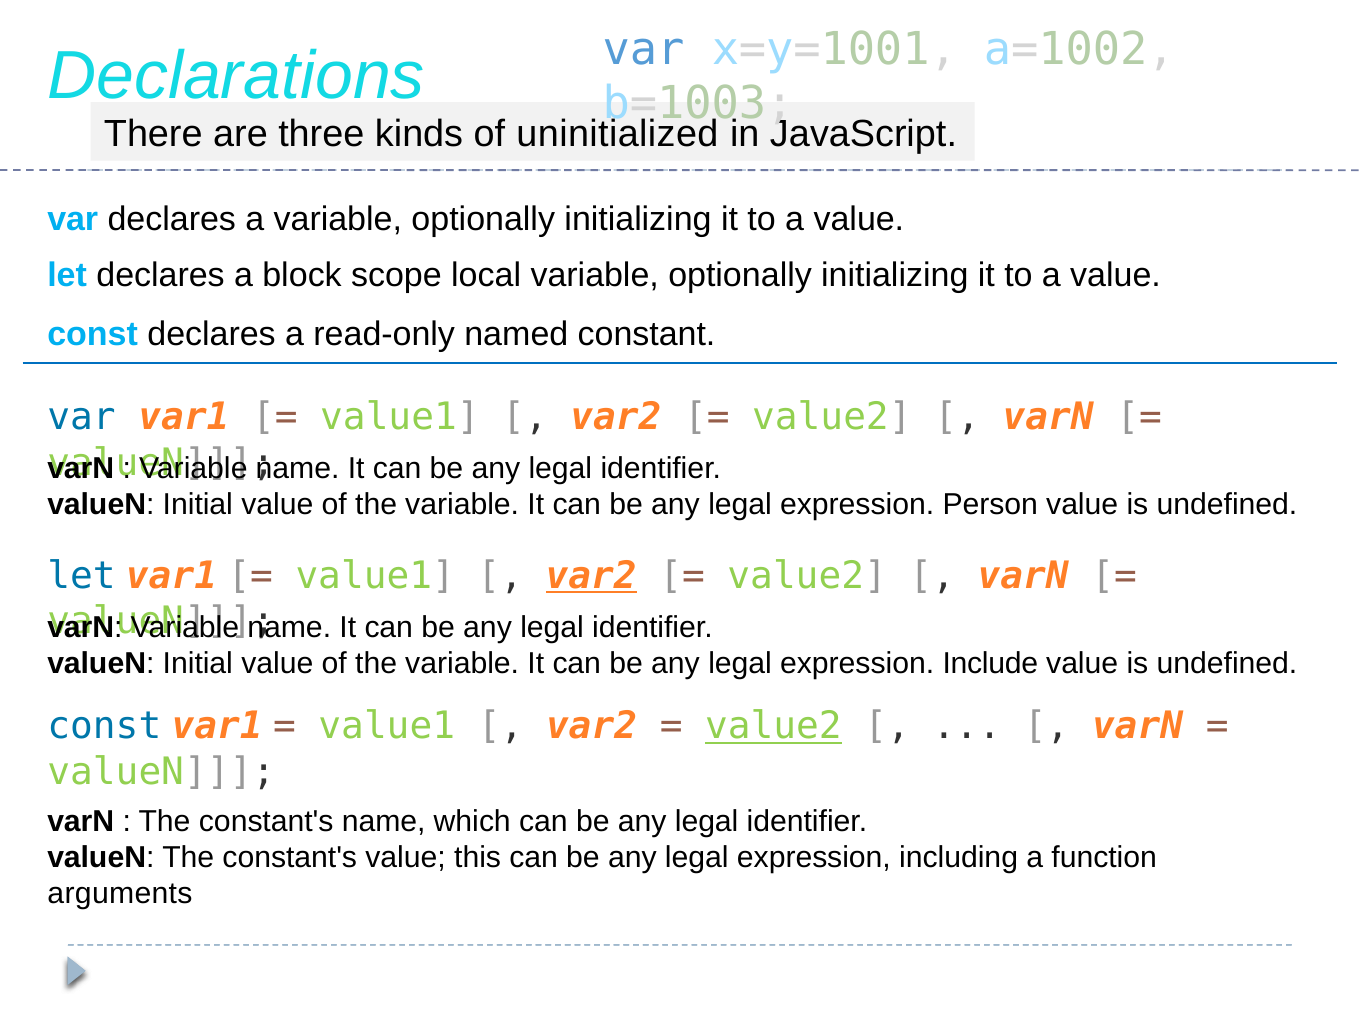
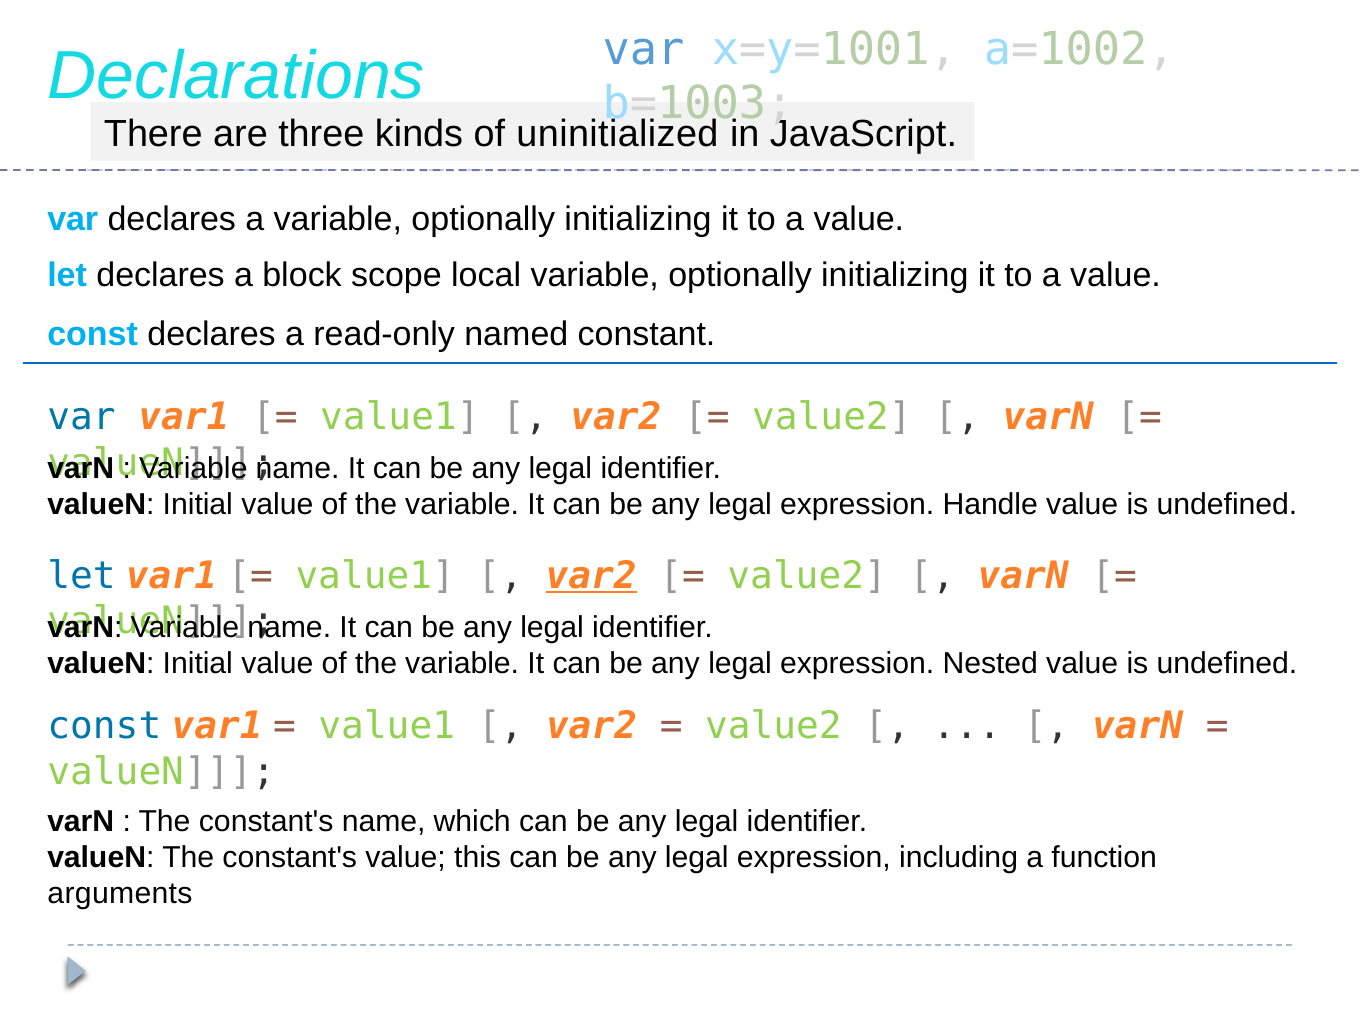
Person: Person -> Handle (990, 505)
Include: Include -> Nested (990, 664)
value2 underline: present -> none (773, 726)
